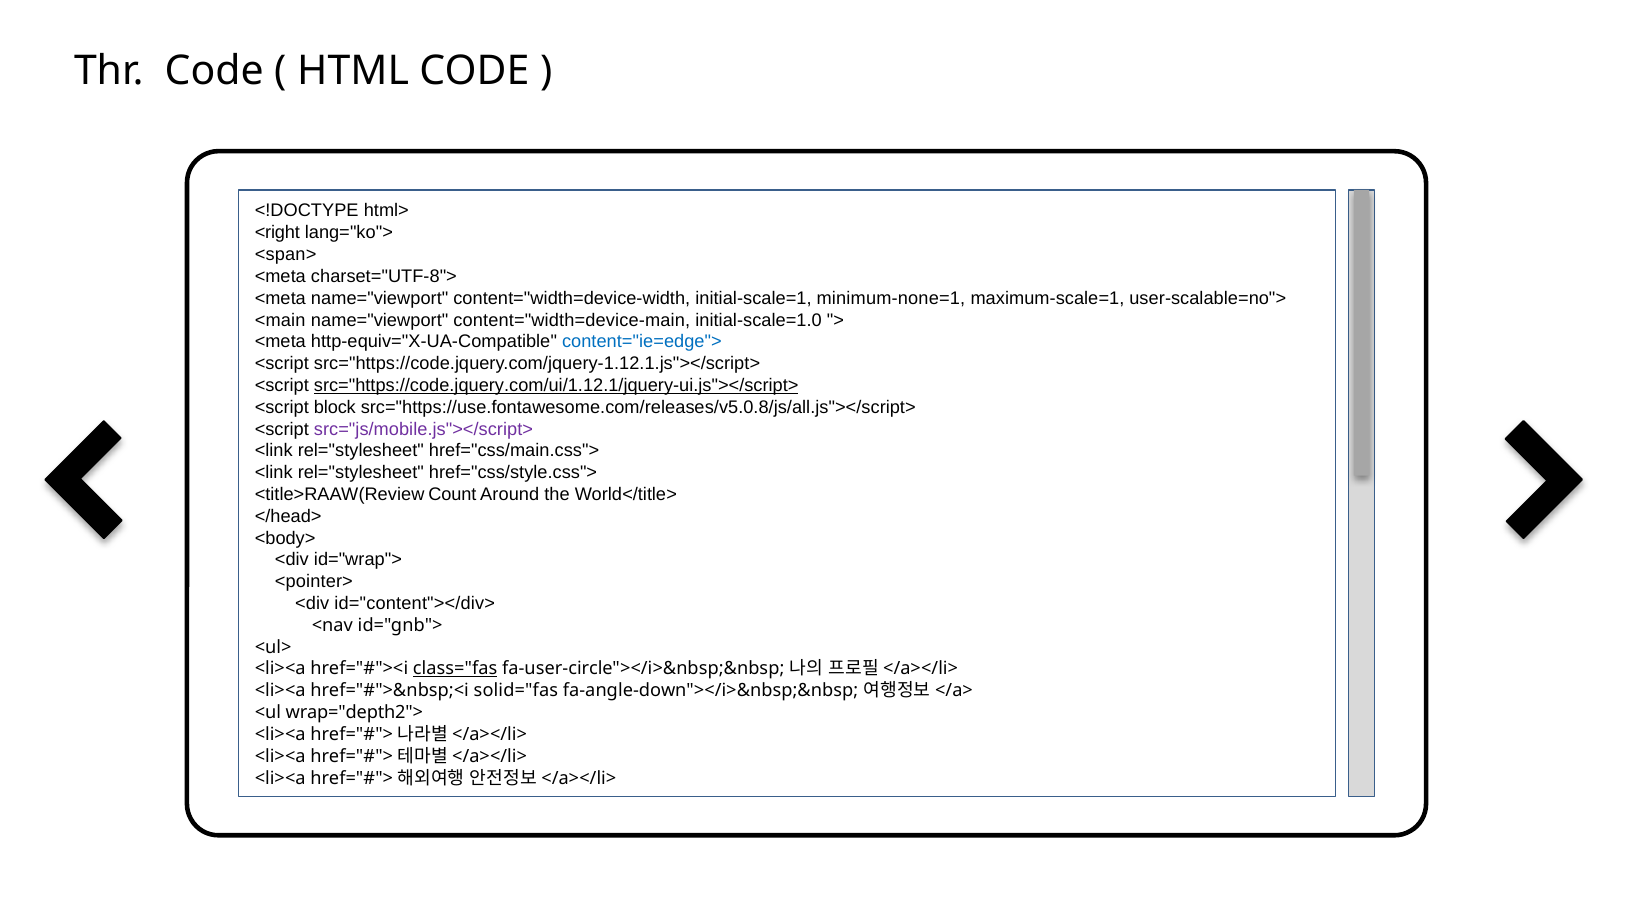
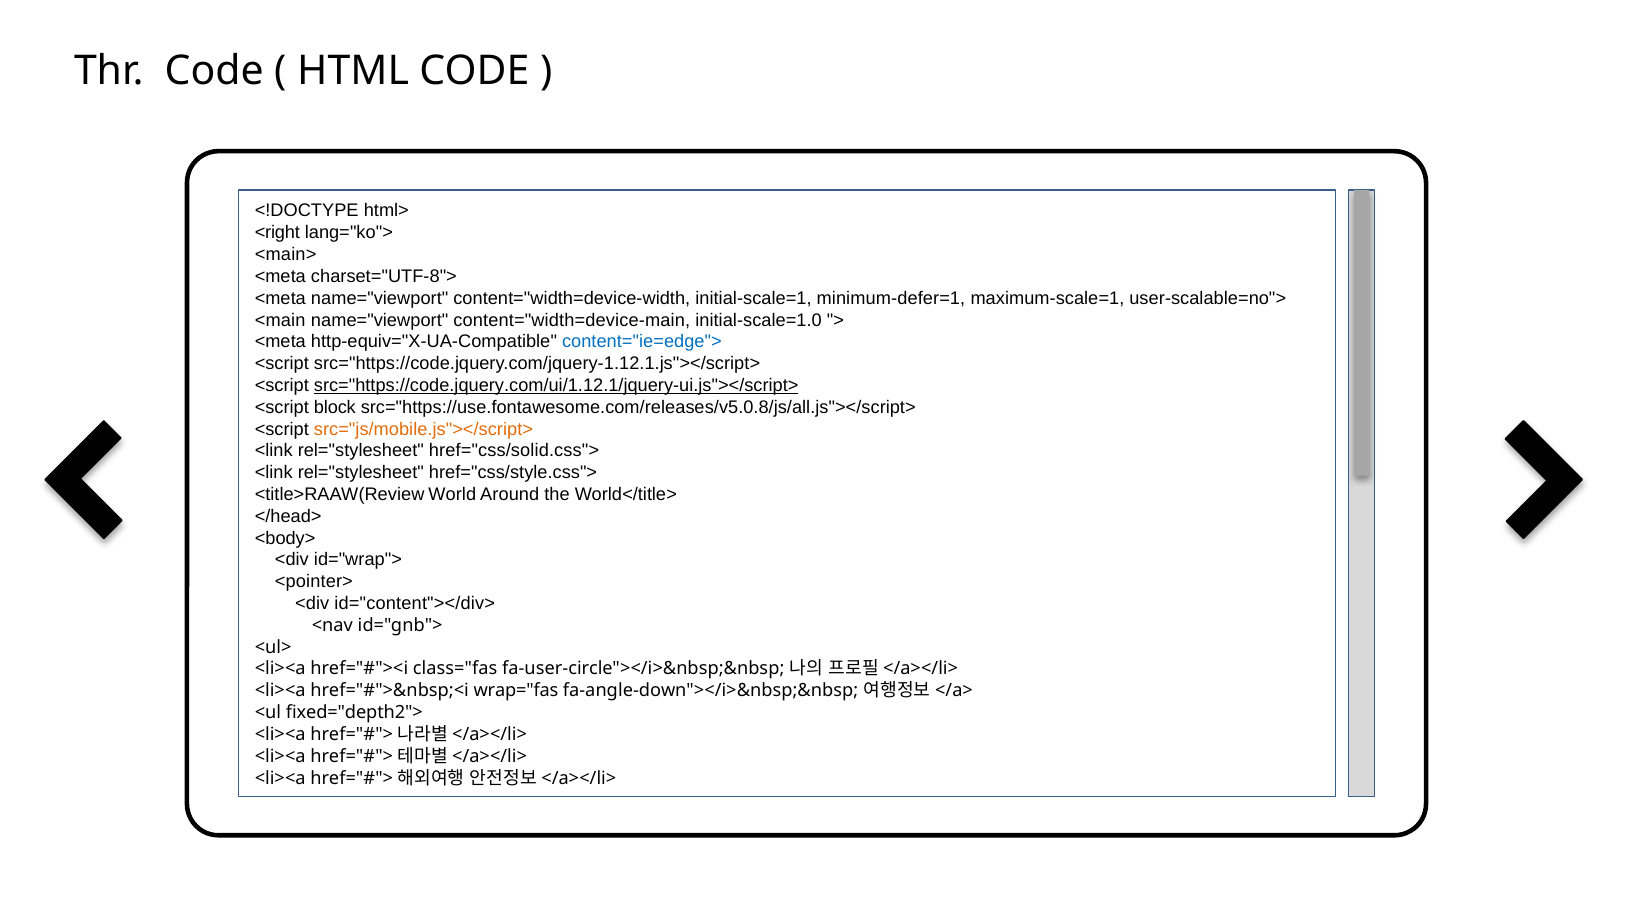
<span>: <span> -> <main> (286, 255)
minimum-none=1: minimum-none=1 -> minimum-defer=1 (891, 298)
src="js/mobile.js"></script> colour: purple -> orange (423, 429)
href="css/main.css">: href="css/main.css"> -> href="css/solid.css"> (514, 451)
Count: Count -> World (452, 494)
class="fas underline: present -> none (455, 669)
solid="fas: solid="fas -> wrap="fas (516, 691)
wrap="depth2">: wrap="depth2"> -> fixed="depth2"> (354, 713)
